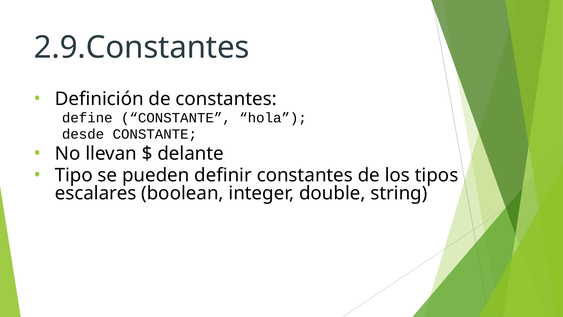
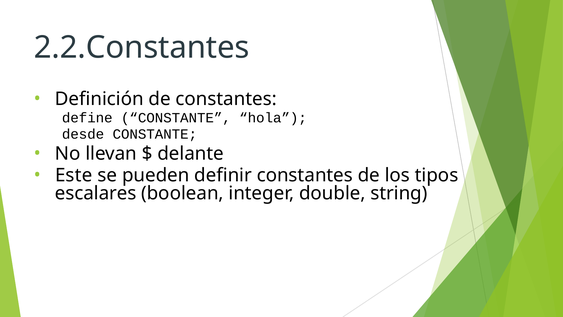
2.9.Constantes: 2.9.Constantes -> 2.2.Constantes (142, 48)
Tipo: Tipo -> Este (74, 175)
